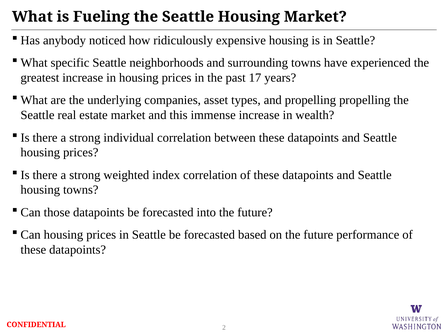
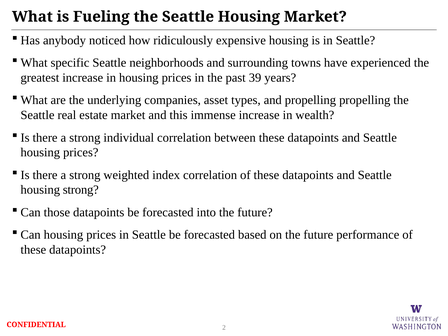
17: 17 -> 39 (255, 78)
housing towns: towns -> strong (81, 190)
